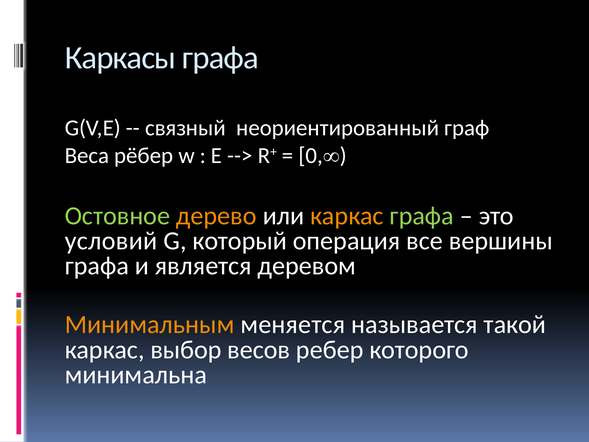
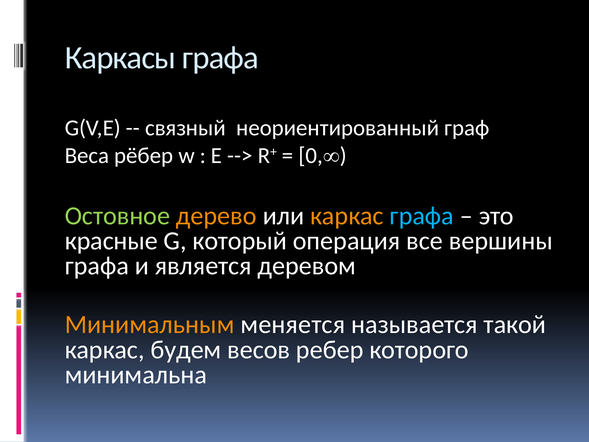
графа colour: light green -> light blue (422, 216)
условий: условий -> красные (111, 241)
выбор: выбор -> будем (186, 350)
